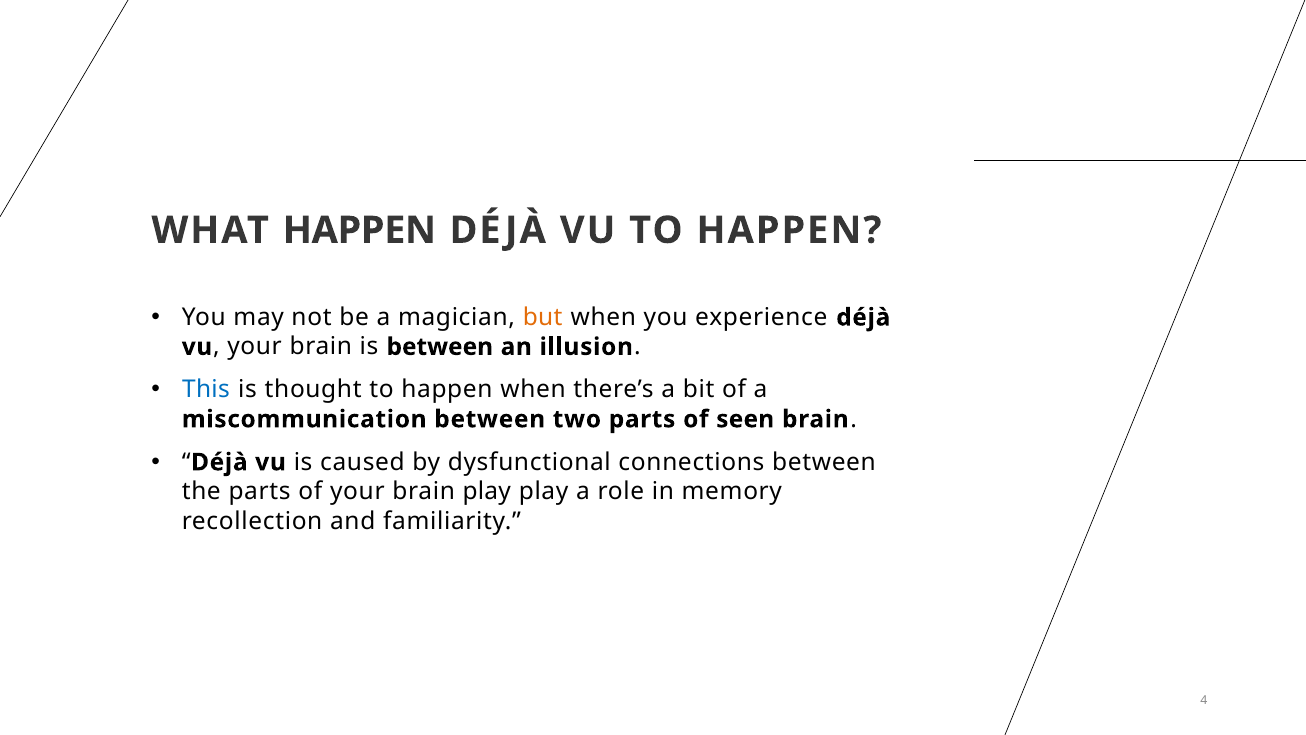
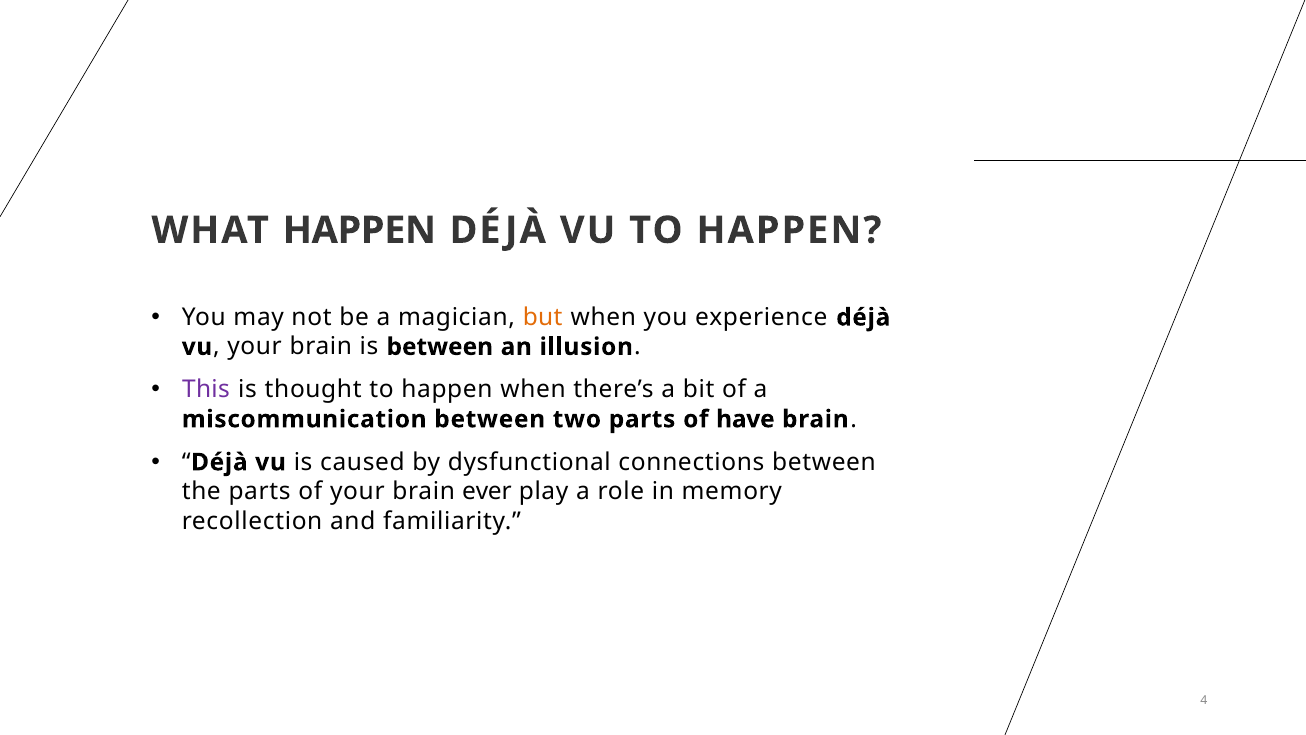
This colour: blue -> purple (206, 390)
seen: seen -> have (745, 419)
brain play: play -> ever (487, 491)
